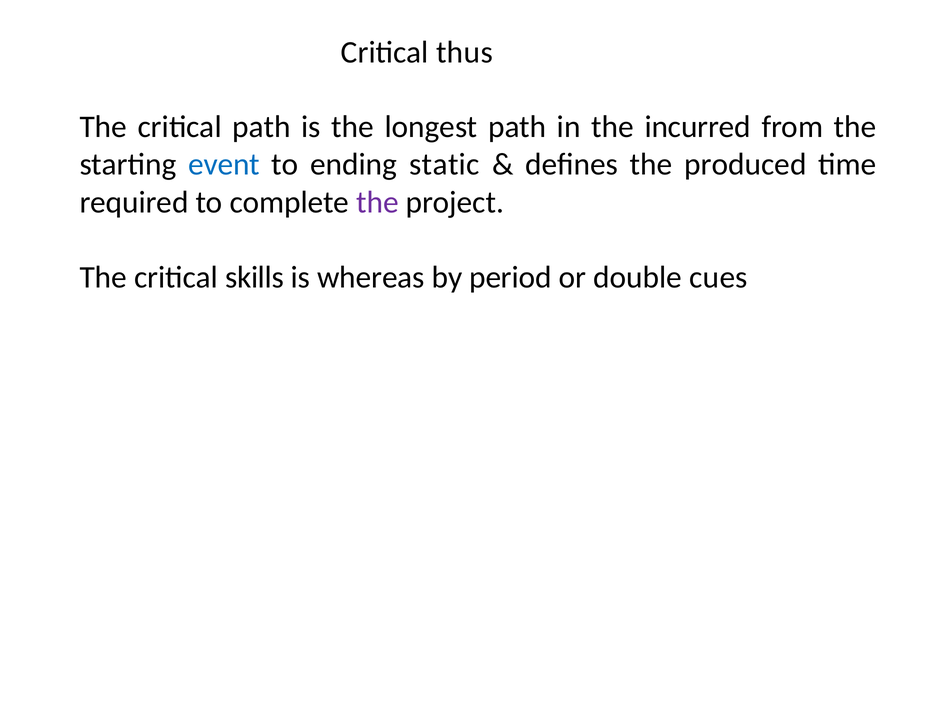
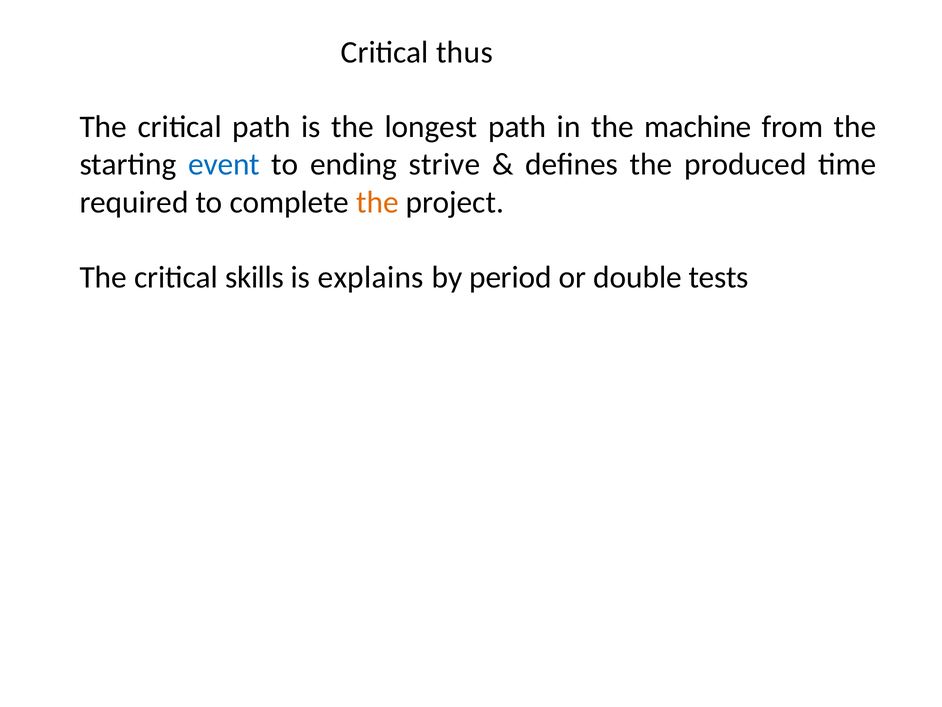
incurred: incurred -> machine (698, 127)
static: static -> strive (445, 164)
the colour: purple -> orange (377, 202)
whereas: whereas -> explains (371, 277)
cues: cues -> tests (719, 277)
